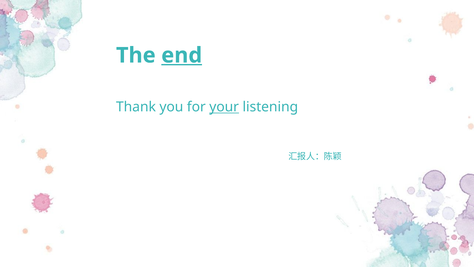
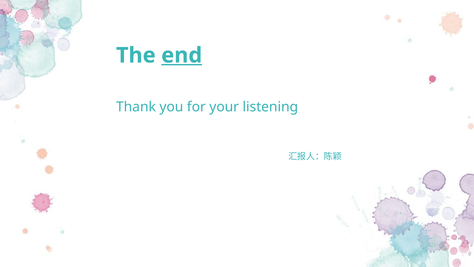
your underline: present -> none (224, 107)
